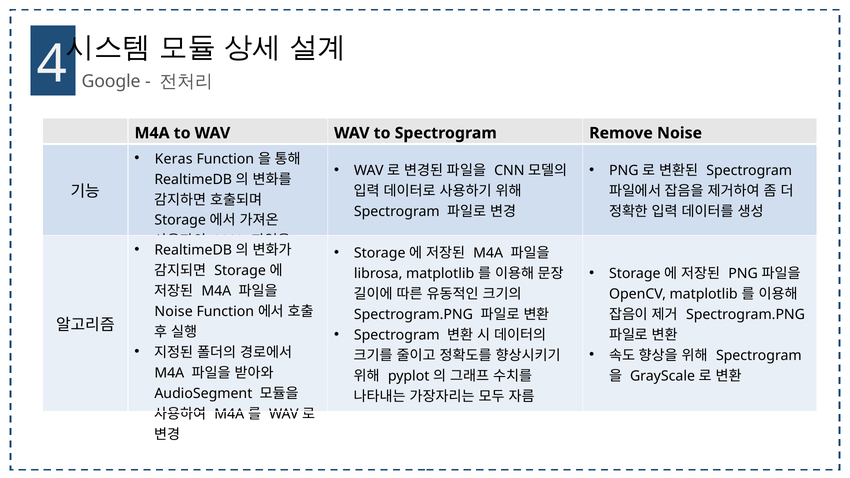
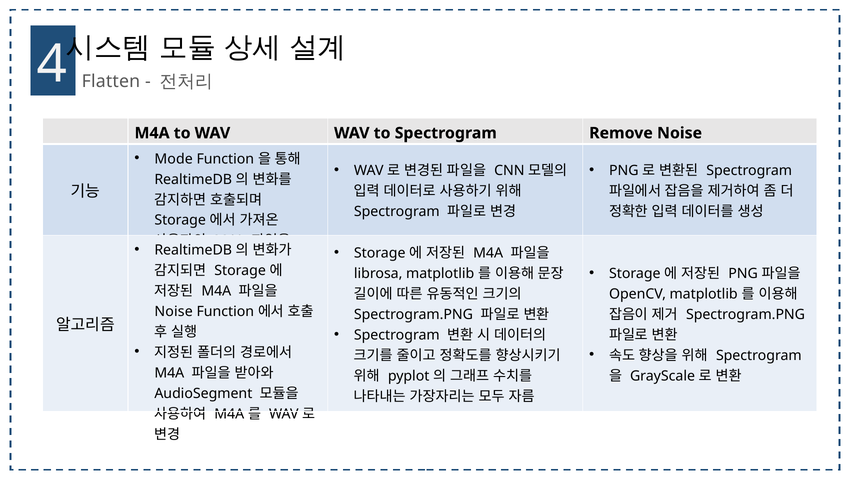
Google: Google -> Flatten (111, 81)
Keras: Keras -> Mode (174, 159)
